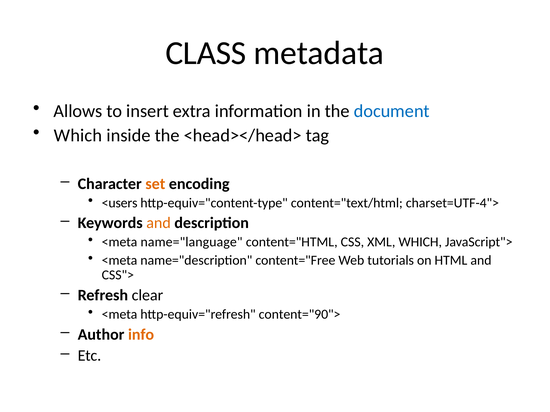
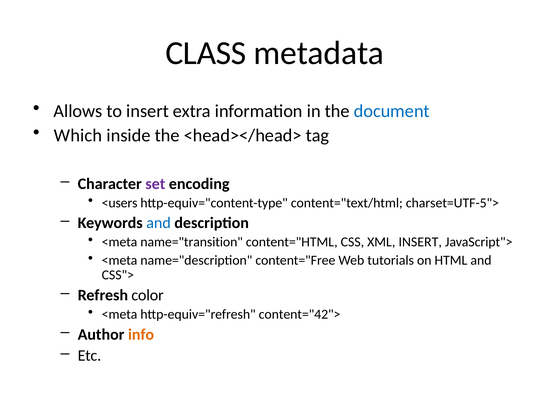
set colour: orange -> purple (155, 184)
charset=UTF-4">: charset=UTF-4"> -> charset=UTF-5"> (452, 203)
and colour: orange -> blue (159, 223)
name="language: name="language -> name="transition (192, 242)
XML WHICH: WHICH -> INSERT (420, 242)
clear: clear -> color (148, 296)
content="90">: content="90"> -> content="42"> (300, 315)
